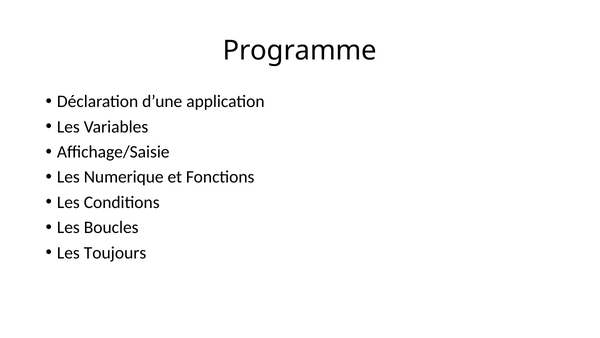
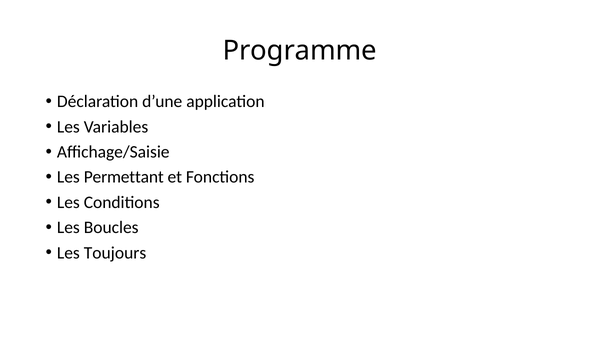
Numerique: Numerique -> Permettant (124, 177)
